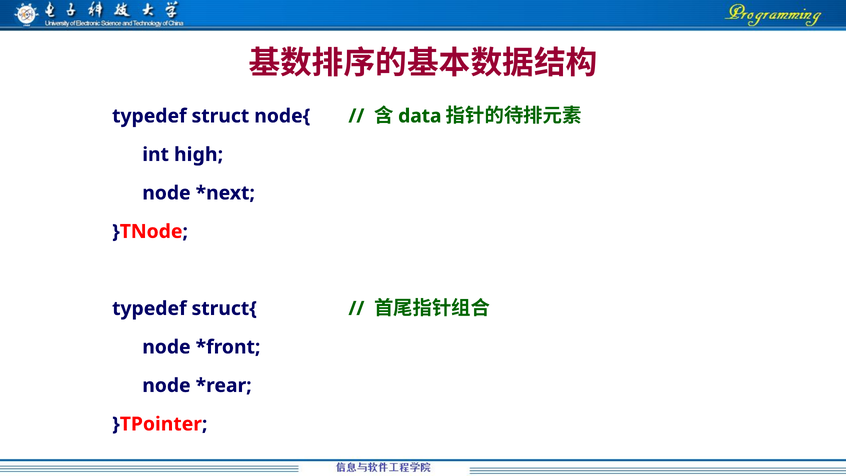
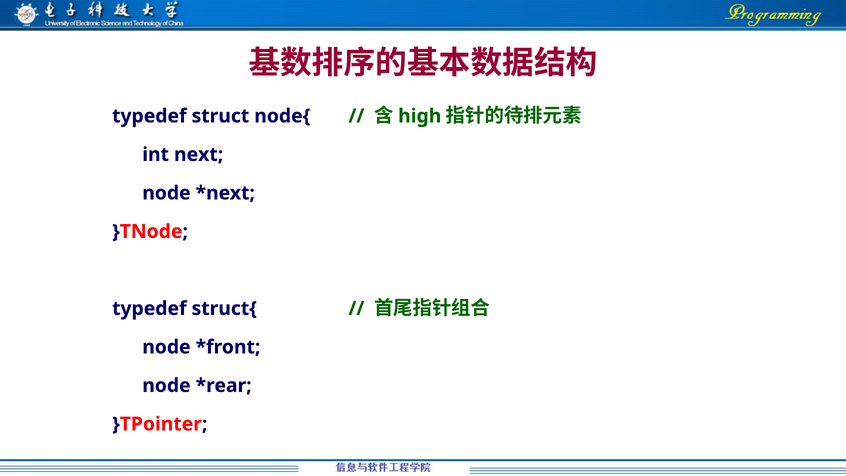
data: data -> high (420, 116)
high: high -> next (199, 155)
